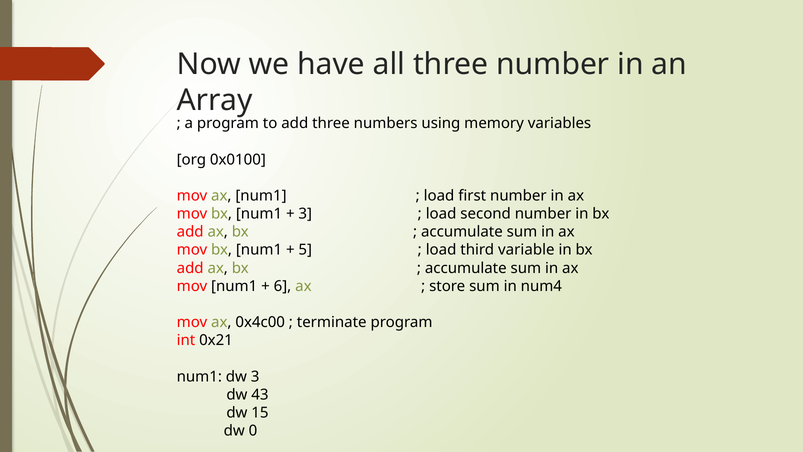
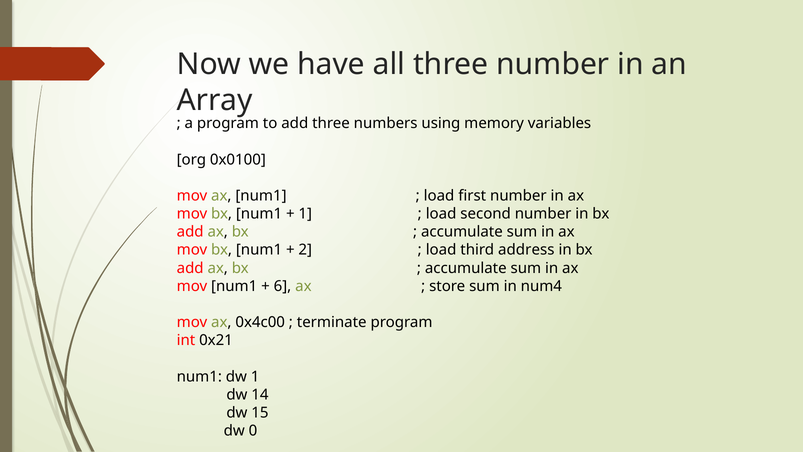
3: 3 -> 1 (305, 214)
5: 5 -> 2 (305, 250)
variable: variable -> address (526, 250)
dw 3: 3 -> 1 (255, 376)
43: 43 -> 14 (260, 394)
